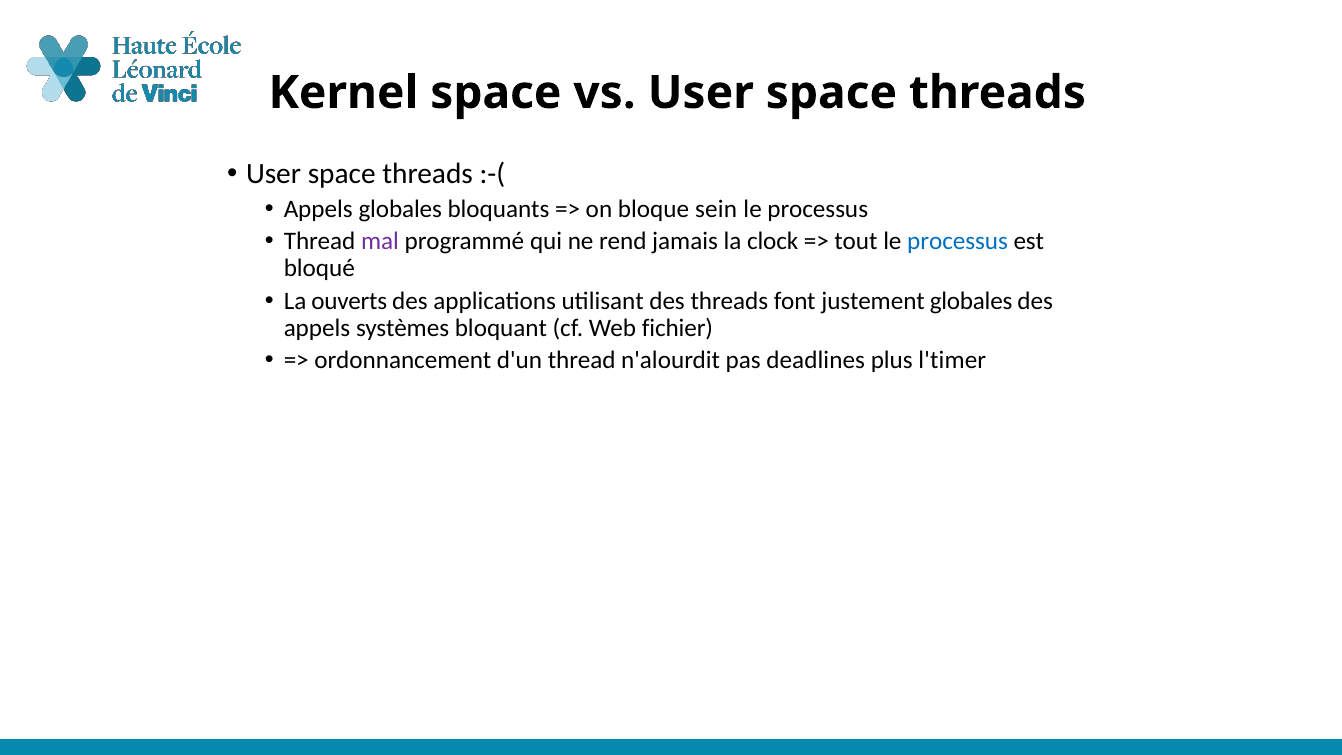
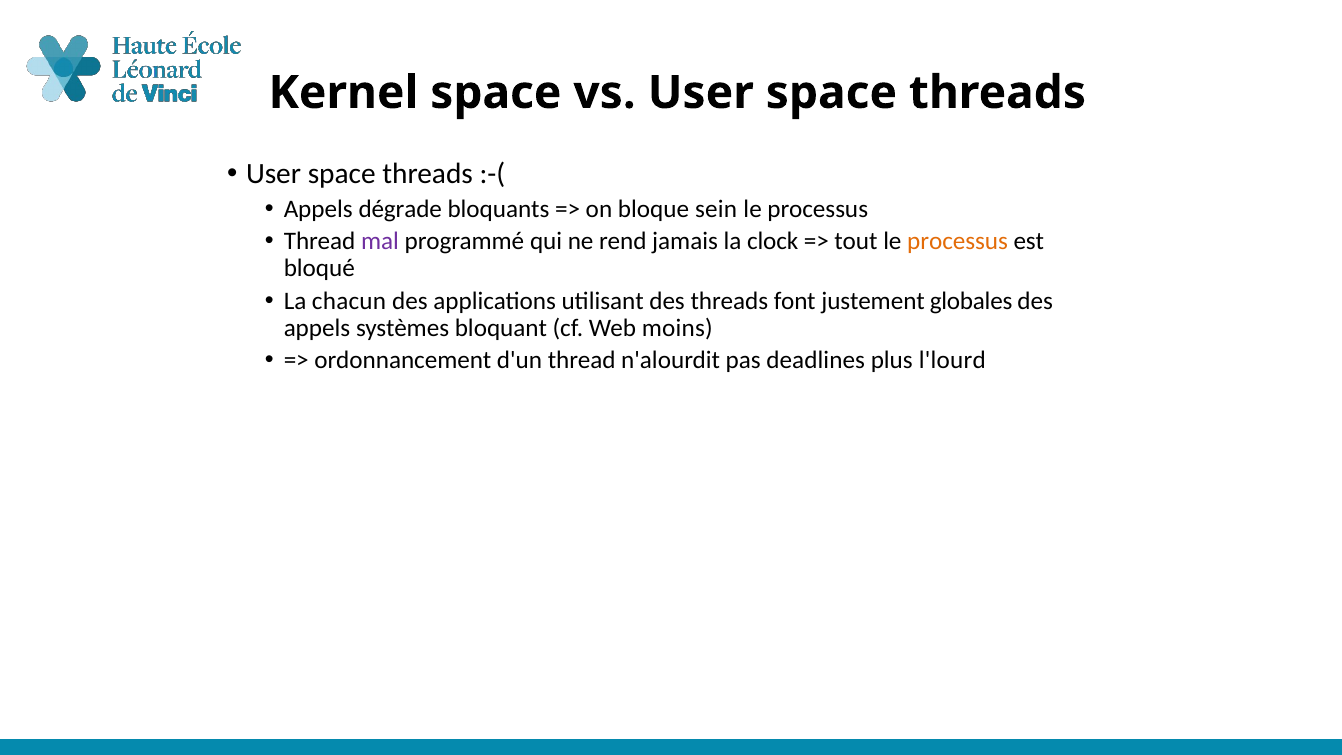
Appels globales: globales -> dégrade (400, 209)
processus colour: blue -> orange (958, 241)
ouverts: ouverts -> chacun (349, 301)
fichier: fichier -> moins (677, 328)
l'timer: l'timer -> l'lourd (952, 360)
